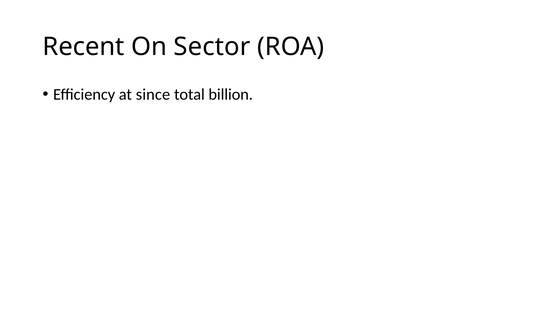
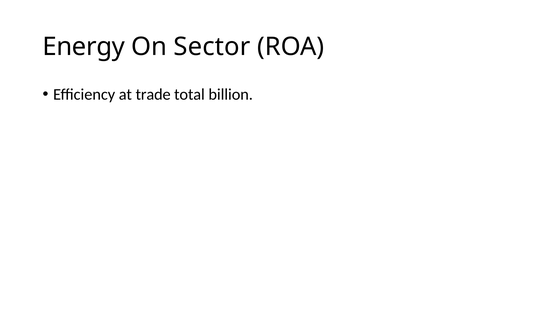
Recent: Recent -> Energy (84, 47)
since: since -> trade (153, 95)
